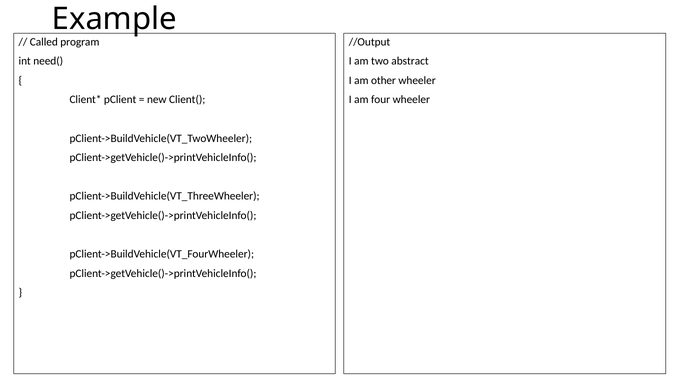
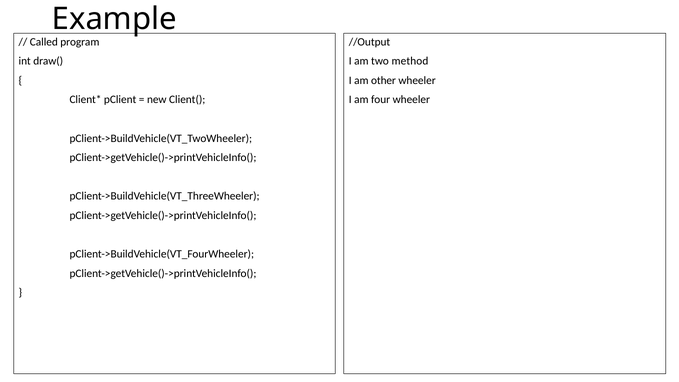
need(: need( -> draw( (48, 61)
abstract: abstract -> method (410, 61)
